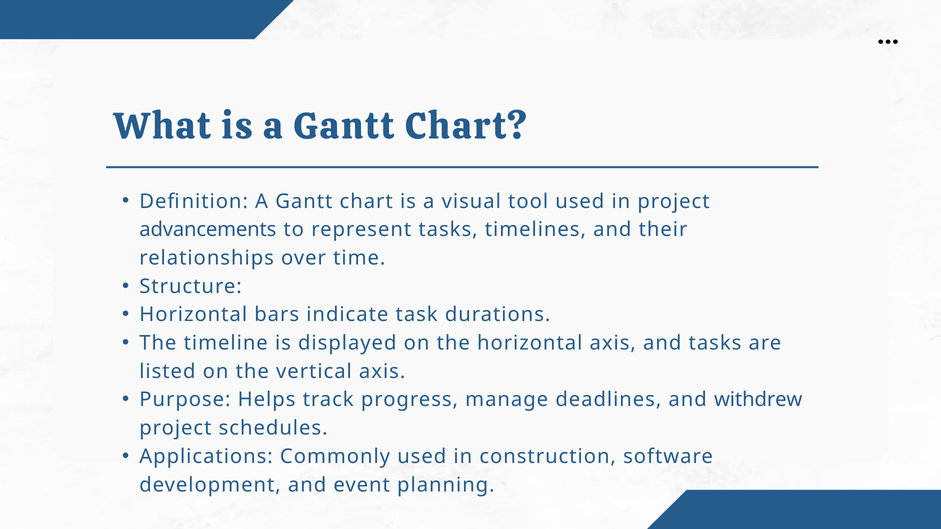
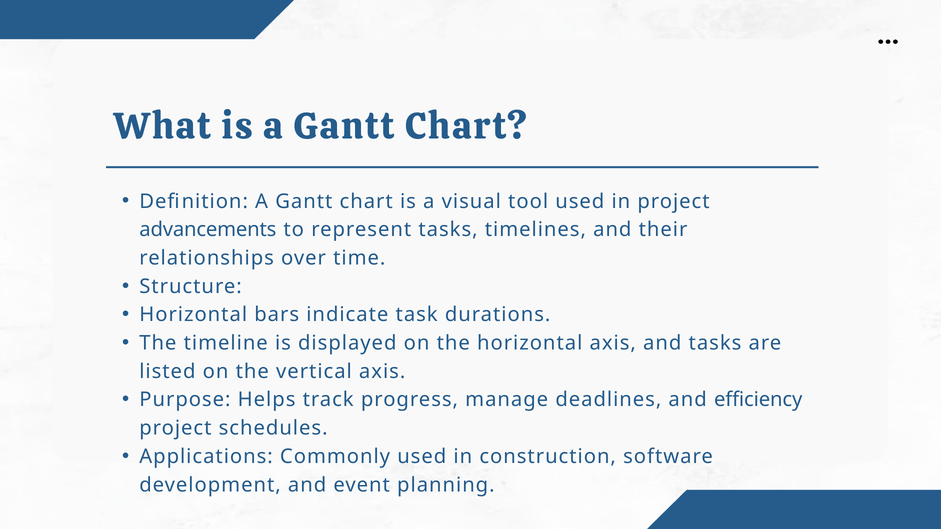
withdrew: withdrew -> efficiency (758, 400)
